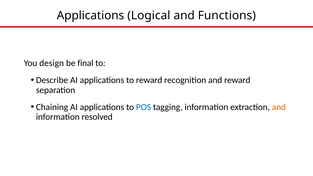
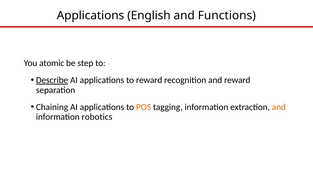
Logical: Logical -> English (149, 16)
design: design -> atomic (52, 63)
final: final -> step (85, 63)
Describe underline: none -> present (52, 80)
POS colour: blue -> orange (144, 107)
resolved: resolved -> robotics (97, 117)
